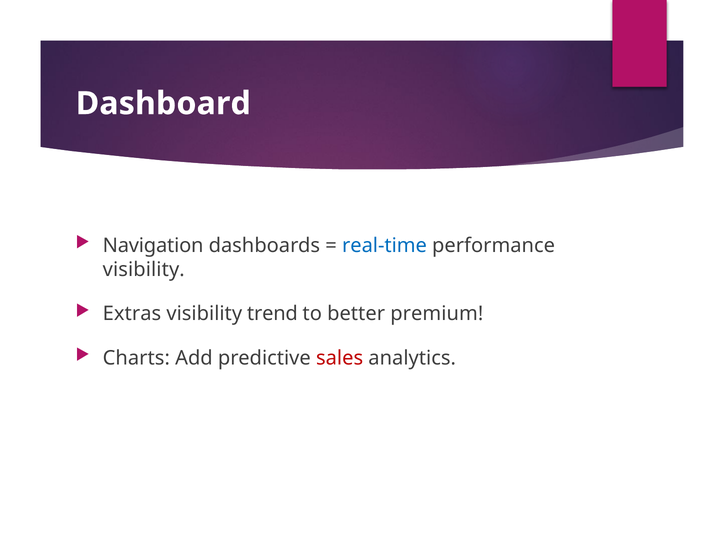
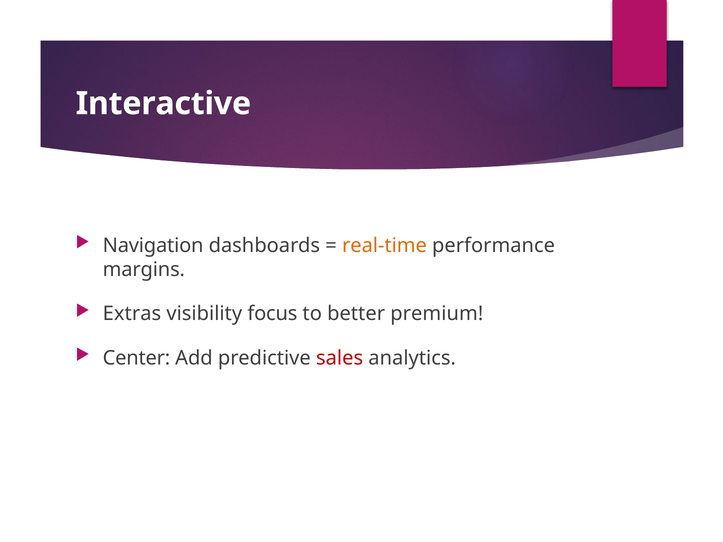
Dashboard: Dashboard -> Interactive (163, 104)
real-time colour: blue -> orange (384, 246)
visibility: visibility -> margins (144, 270)
trend: trend -> focus (272, 314)
Charts: Charts -> Center (136, 358)
